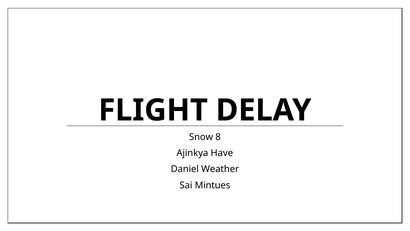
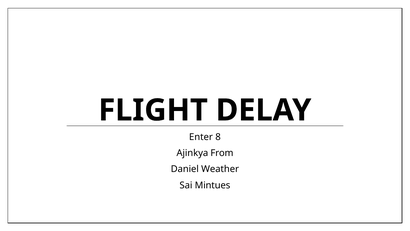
Snow: Snow -> Enter (201, 137)
Have: Have -> From (222, 153)
